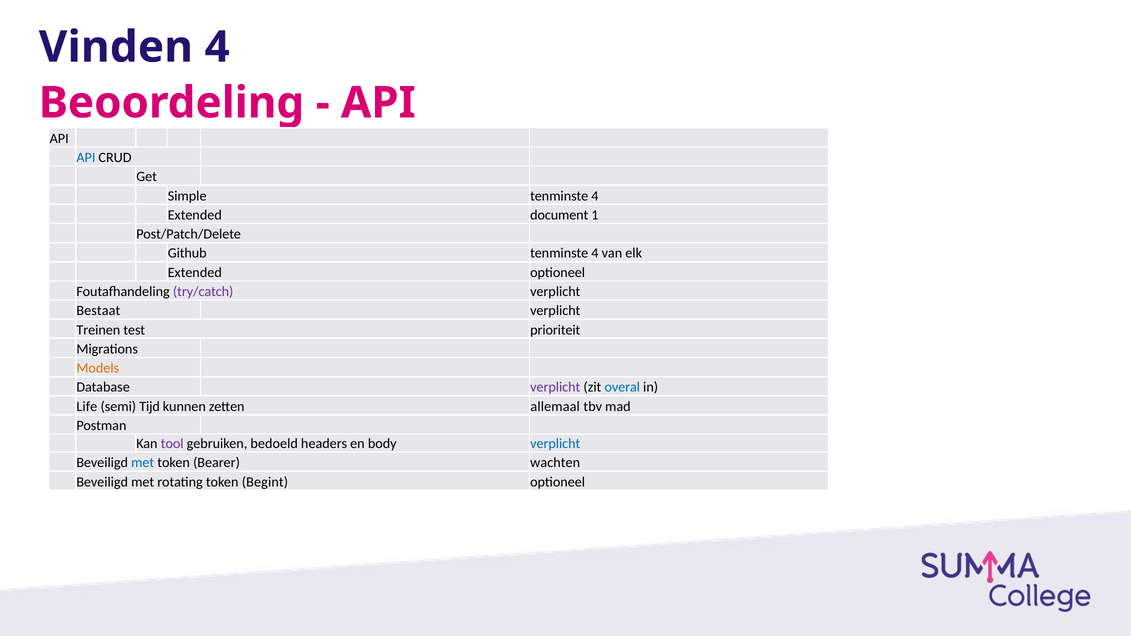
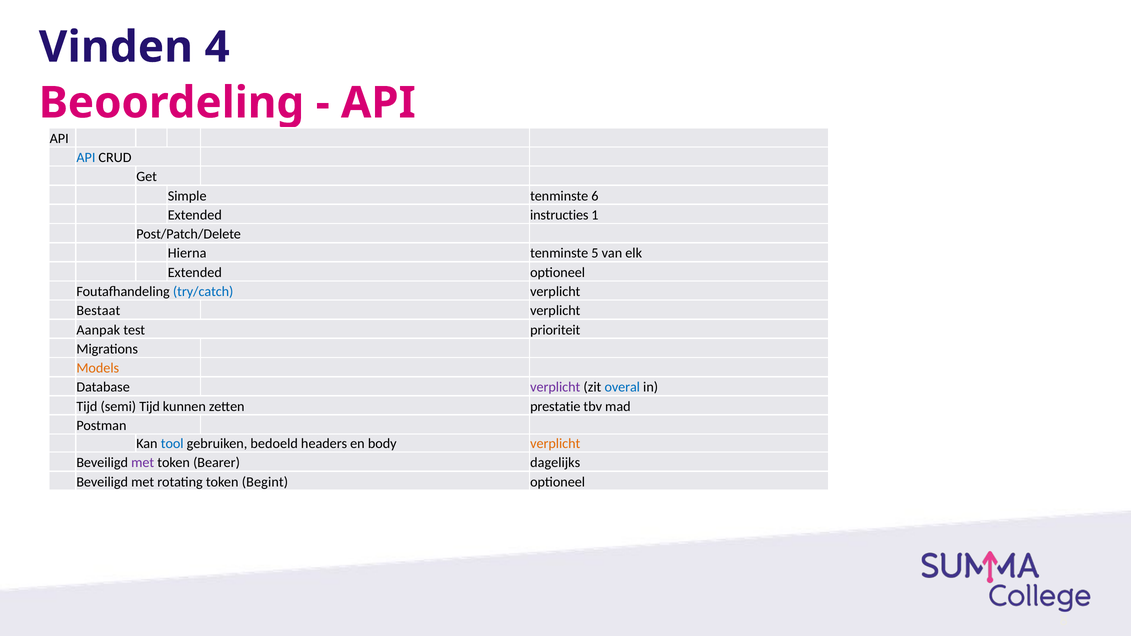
Simple tenminste 4: 4 -> 6 (595, 196)
document: document -> instructies (559, 215)
Github: Github -> Hierna (187, 253)
4: 4 -> 5 (595, 253)
try/catch colour: purple -> blue (203, 292)
Treinen: Treinen -> Aanpak (98, 330)
Life: Life -> Tijd (87, 407)
allemaal: allemaal -> prestatie (555, 407)
tool colour: purple -> blue (172, 444)
verplicht colour: blue -> orange (555, 444)
met colour: blue -> purple (143, 463)
wachten: wachten -> dagelijks (555, 463)
